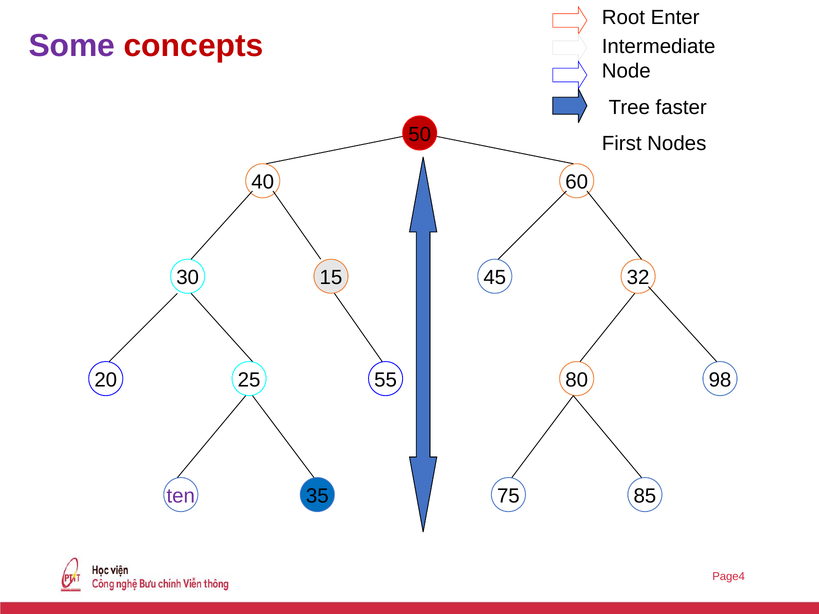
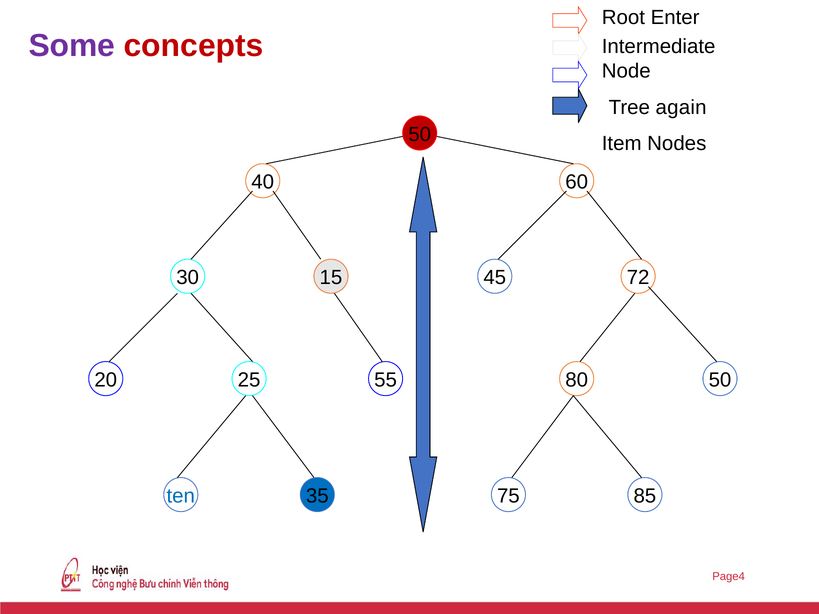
faster: faster -> again (681, 108)
First: First -> Item (622, 144)
32: 32 -> 72 (638, 278)
80 98: 98 -> 50 (720, 380)
ten colour: purple -> blue (181, 496)
